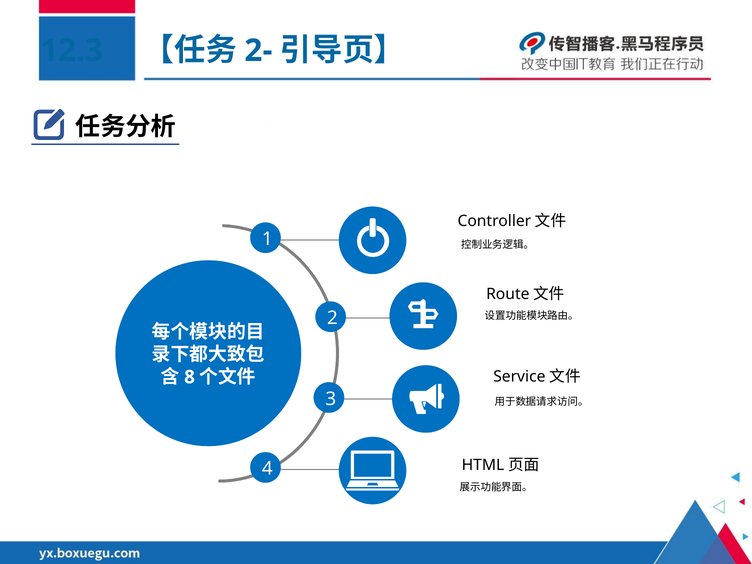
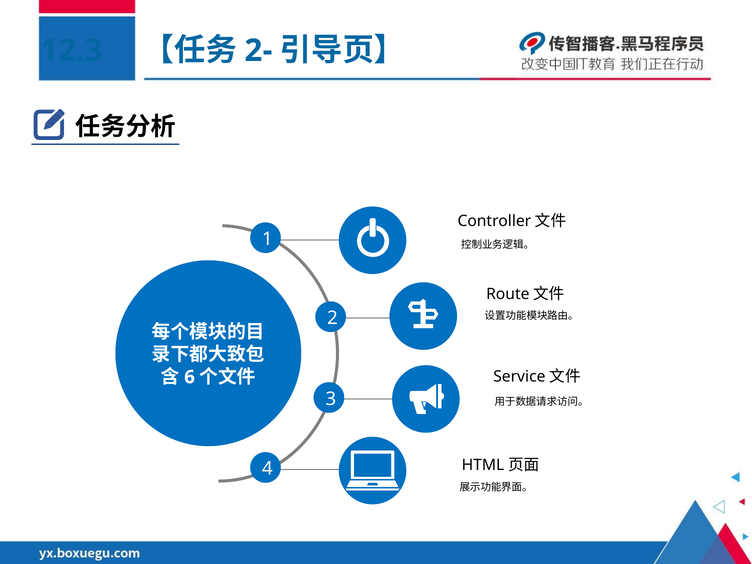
8: 8 -> 6 (190, 377)
